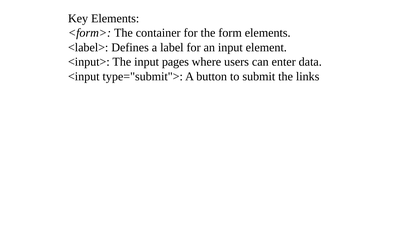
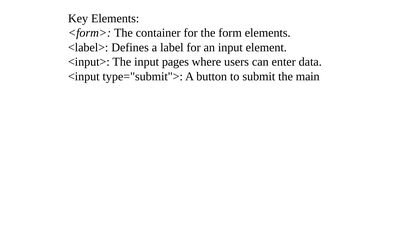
links: links -> main (308, 76)
